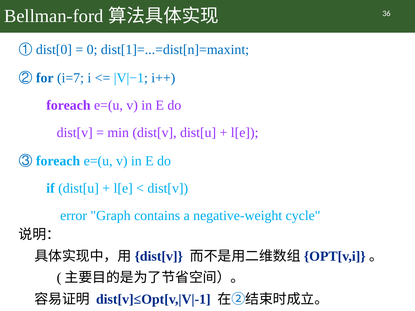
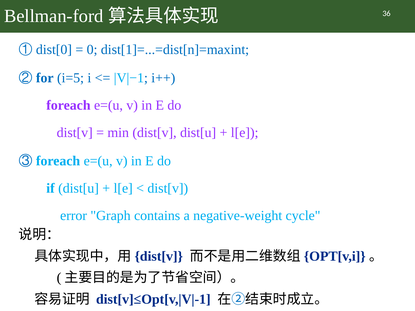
i=7: i=7 -> i=5 (71, 78)
